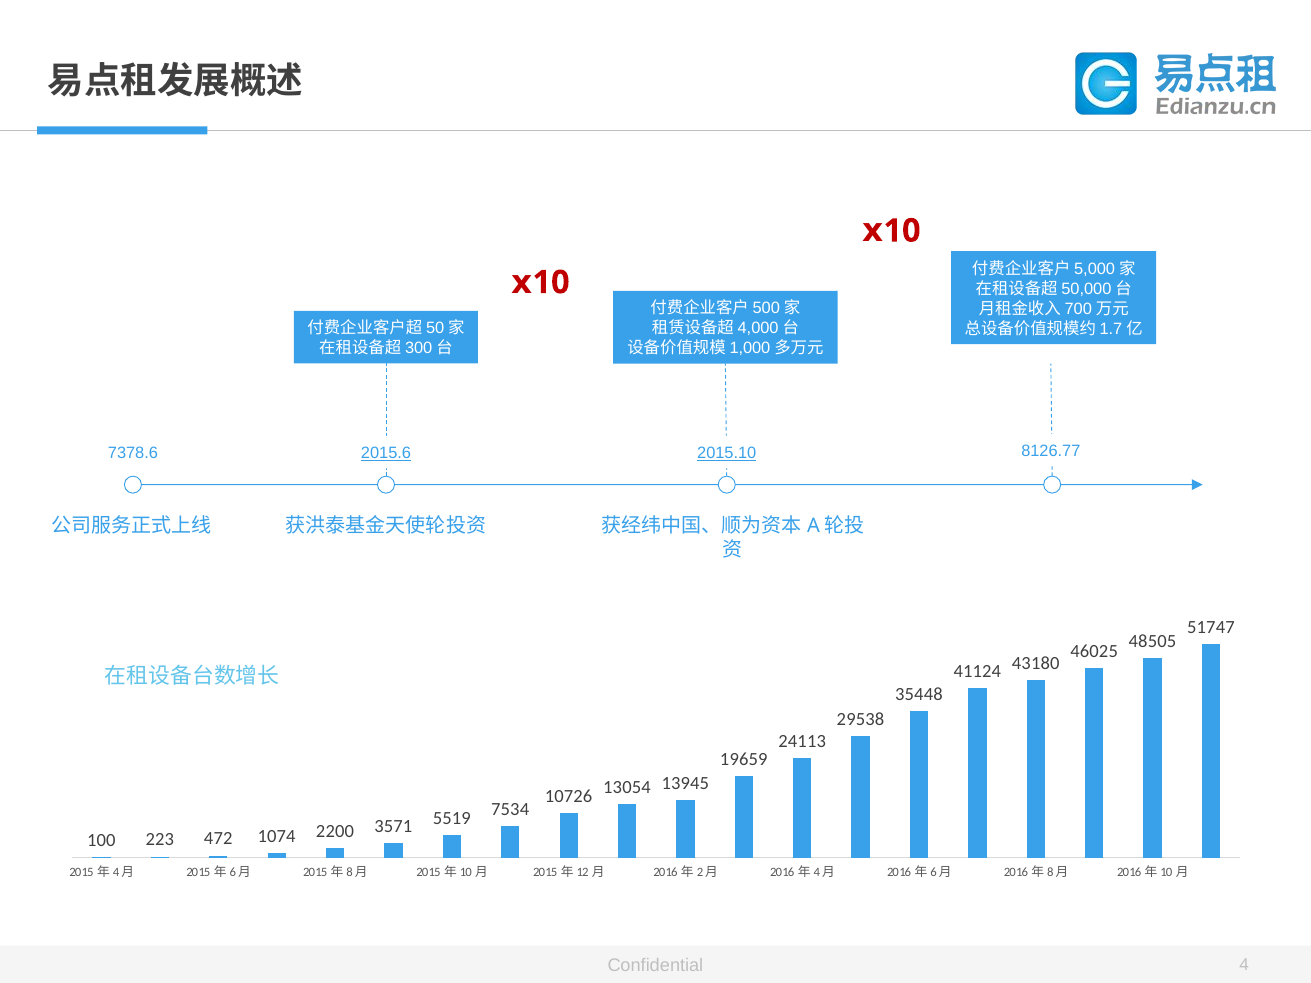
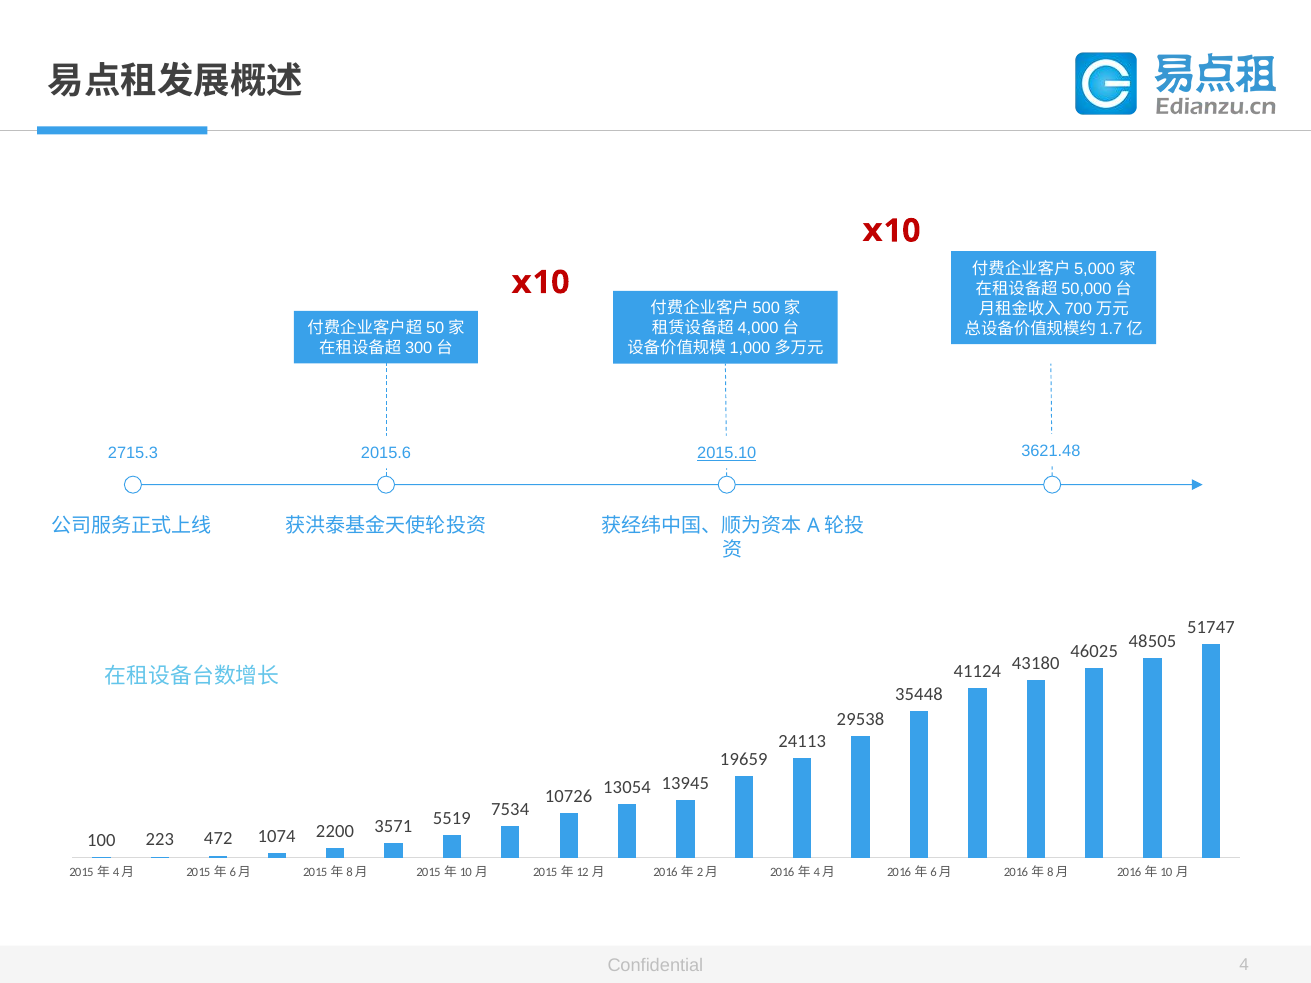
8126.77: 8126.77 -> 3621.48 (1051, 451)
7378.6: 7378.6 -> 2715.3 (133, 453)
2015.6 underline: present -> none (386, 453)
